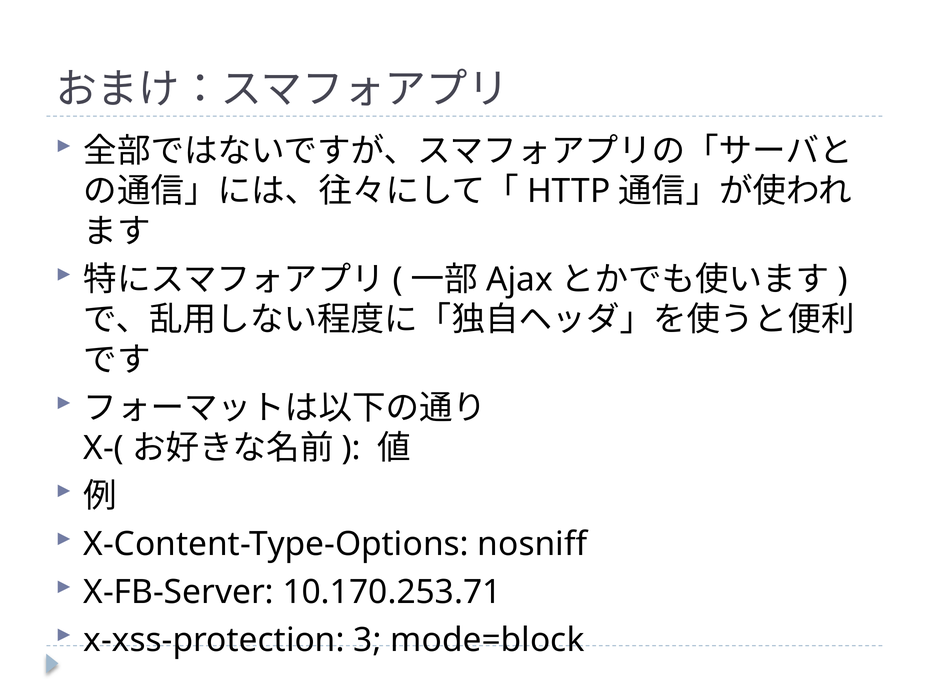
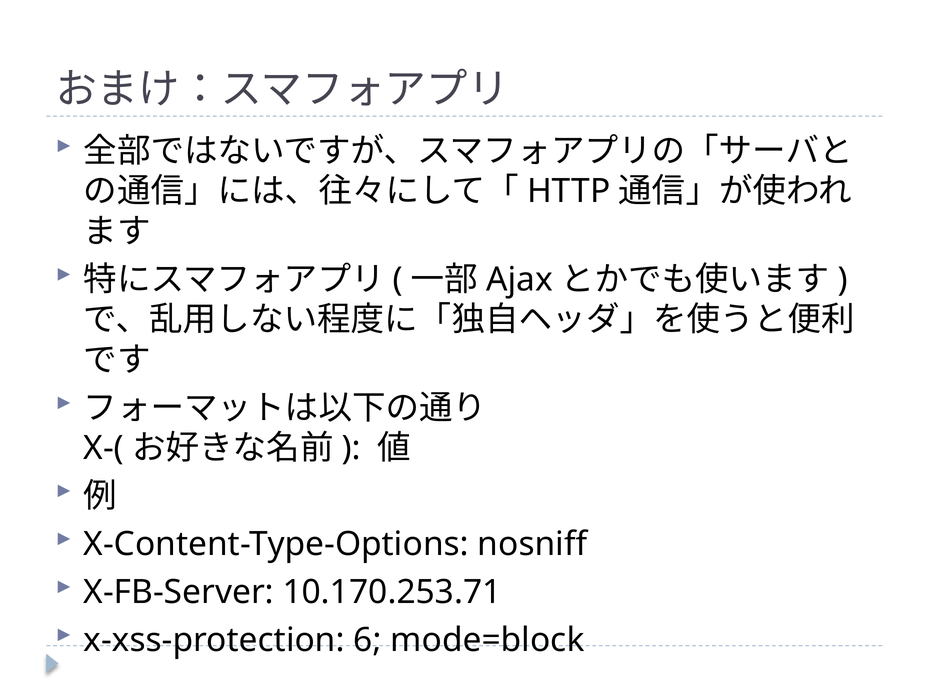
3: 3 -> 6 (368, 640)
